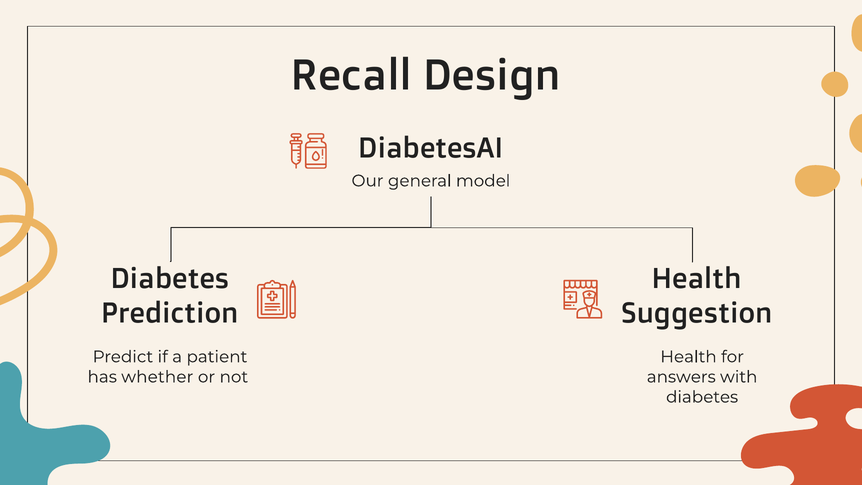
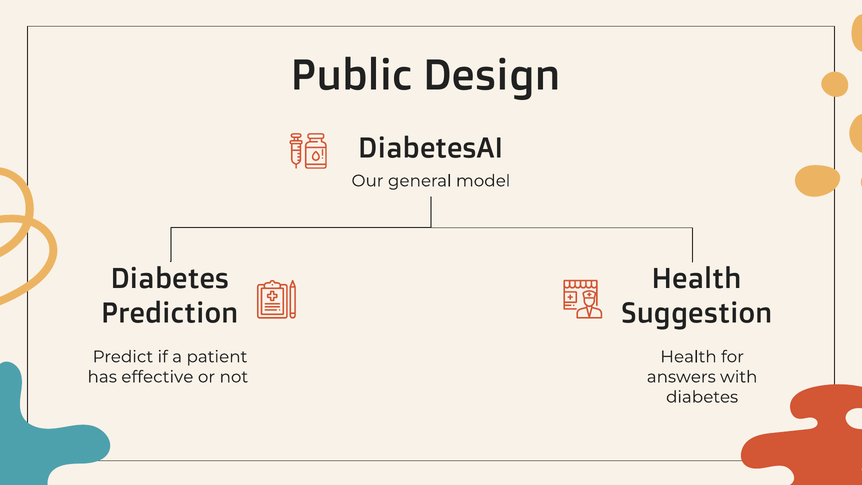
Recall: Recall -> Public (352, 76)
whether: whether -> effective (157, 377)
